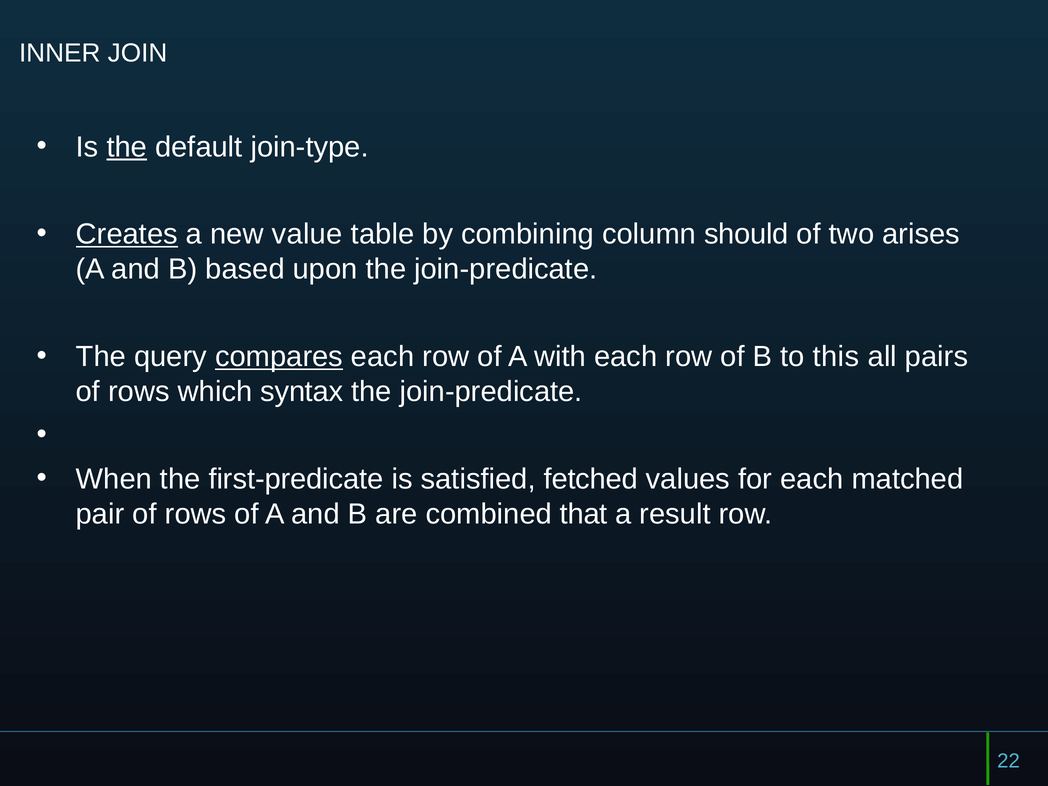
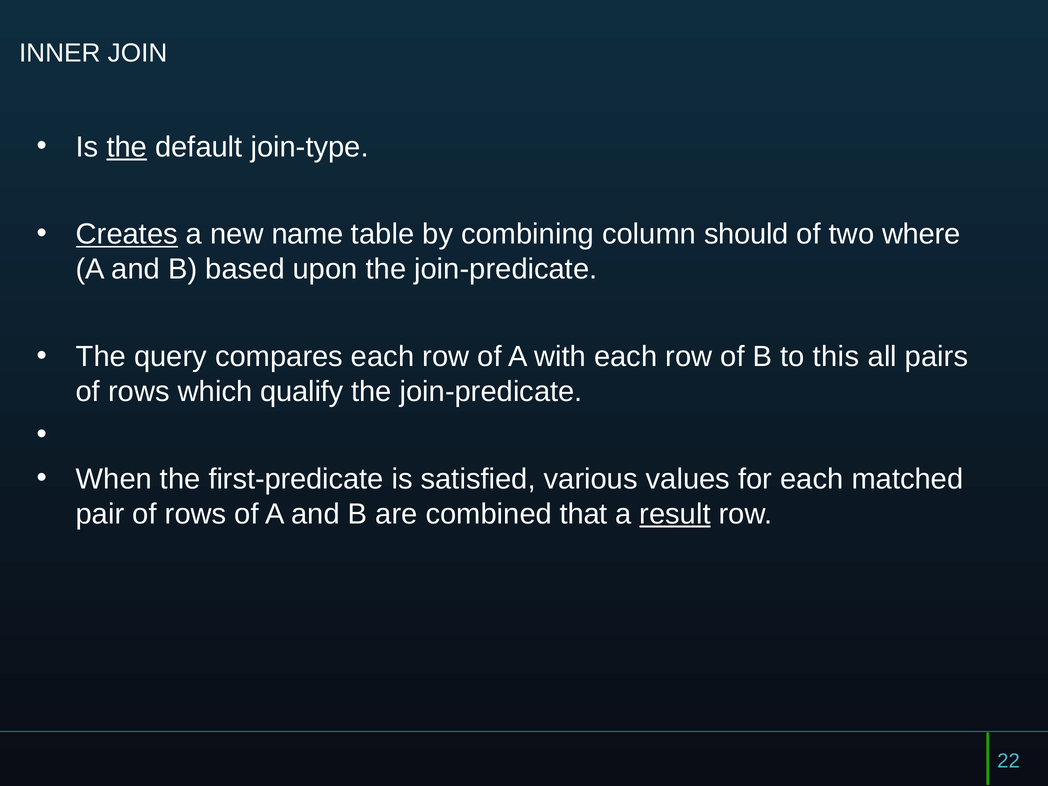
value: value -> name (308, 234)
arises: arises -> where (921, 234)
compares underline: present -> none (279, 357)
syntax: syntax -> qualify (302, 392)
fetched: fetched -> various (591, 479)
result underline: none -> present (675, 514)
